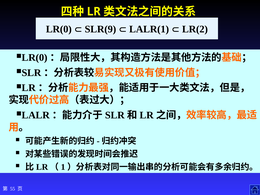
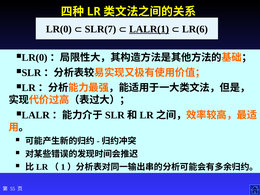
SLR(9: SLR(9 -> SLR(7 (100, 29)
LALR(1 underline: none -> present (149, 29)
LR(2: LR(2 -> LR(6 (195, 29)
